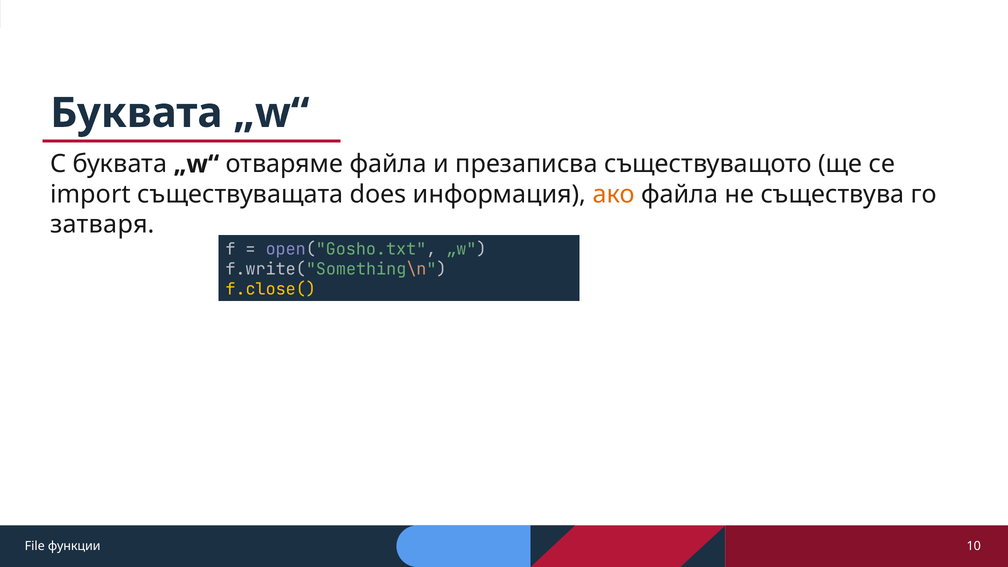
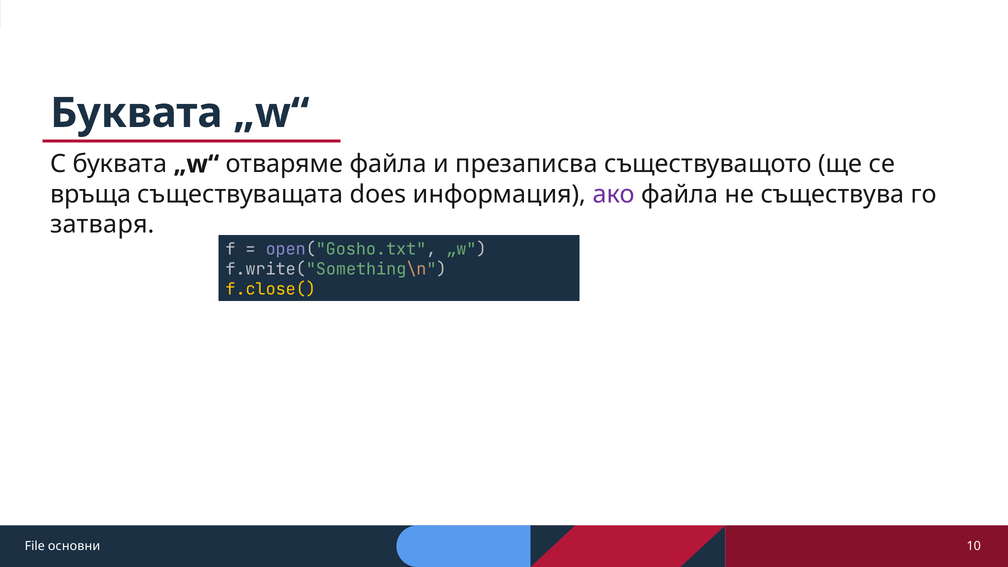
import: import -> връща (91, 194)
ако colour: orange -> purple (614, 194)
функции: функции -> основни (74, 546)
